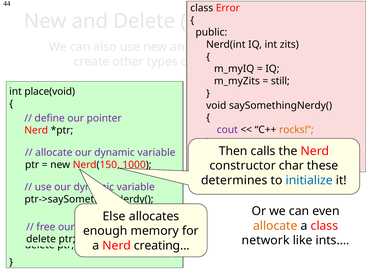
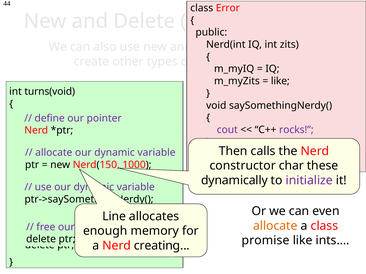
still: still -> like (280, 81)
place(void: place(void -> turns(void (50, 92)
rocks colour: orange -> purple (296, 130)
determines: determines -> dynamically (234, 181)
initialize colour: blue -> purple (309, 181)
Else: Else -> Line (114, 217)
network: network -> promise (266, 241)
